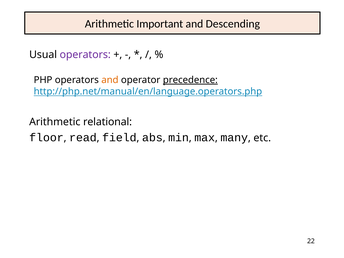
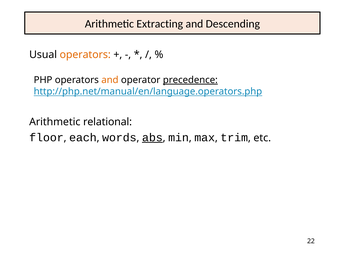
Important: Important -> Extracting (160, 24)
operators colour: purple -> orange (85, 55)
read: read -> each (83, 137)
field: field -> words (119, 137)
abs underline: none -> present (152, 137)
many: many -> trim (234, 137)
